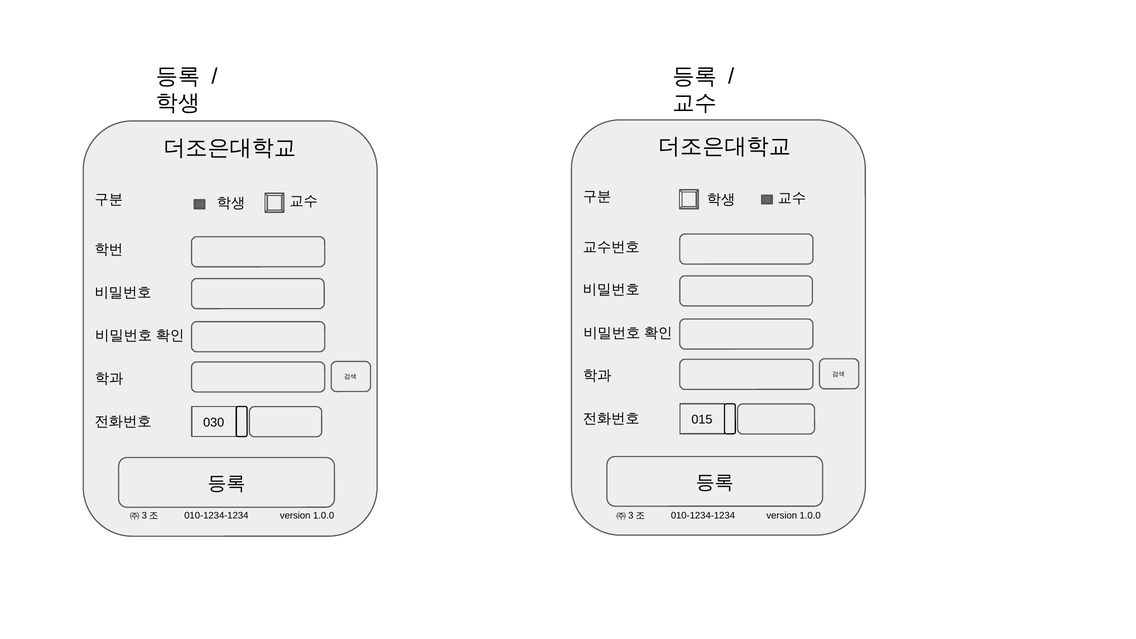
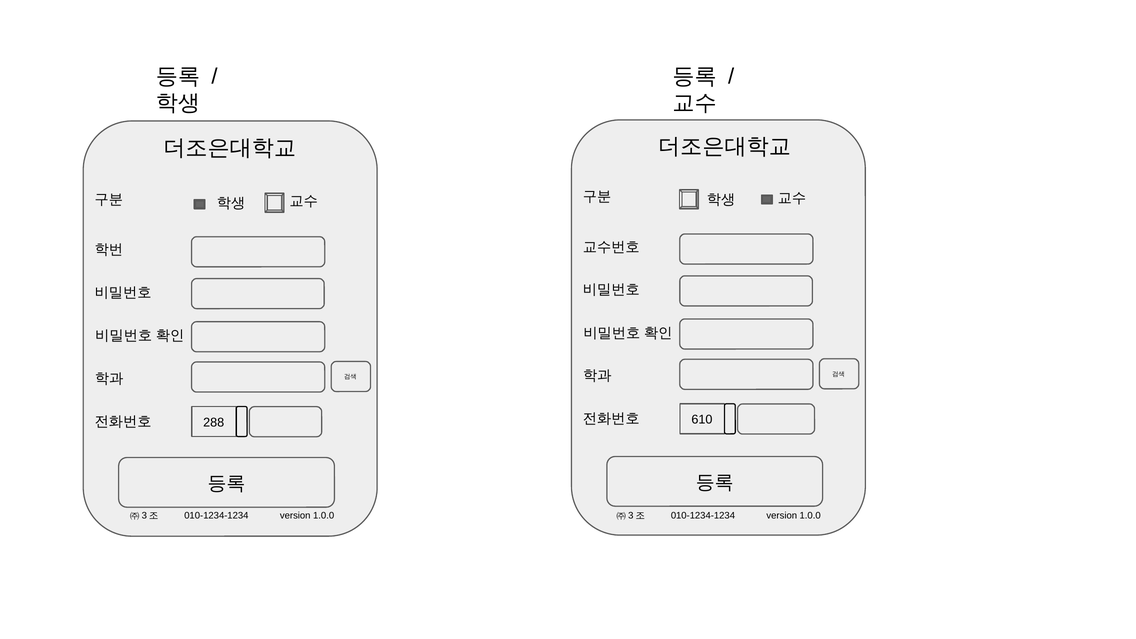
015: 015 -> 610 (702, 420)
030: 030 -> 288 (214, 422)
